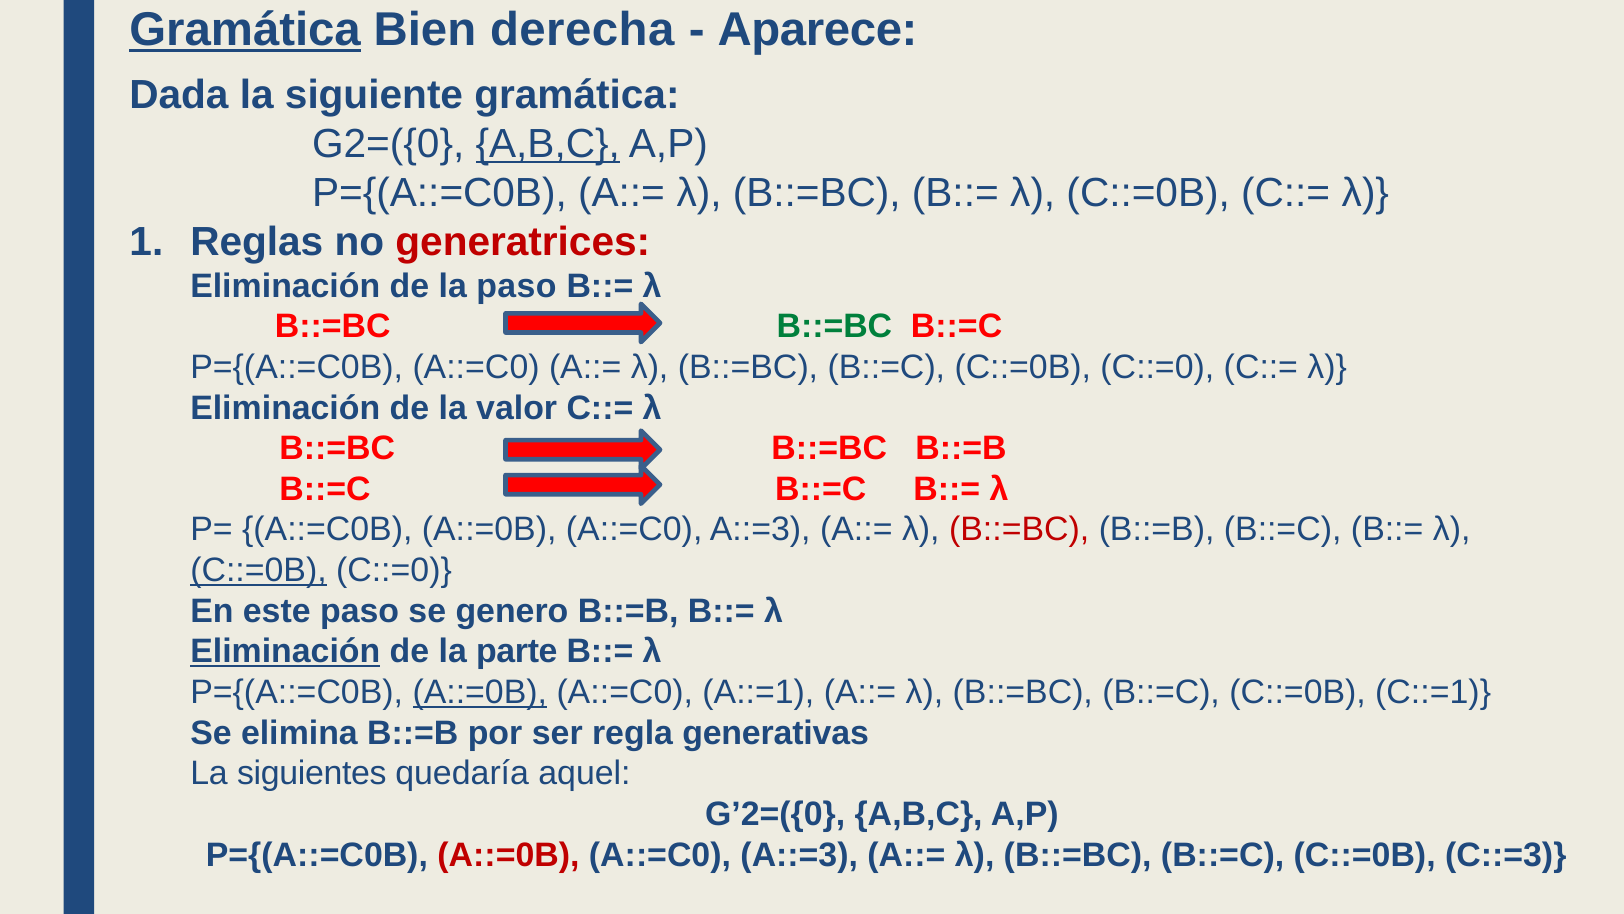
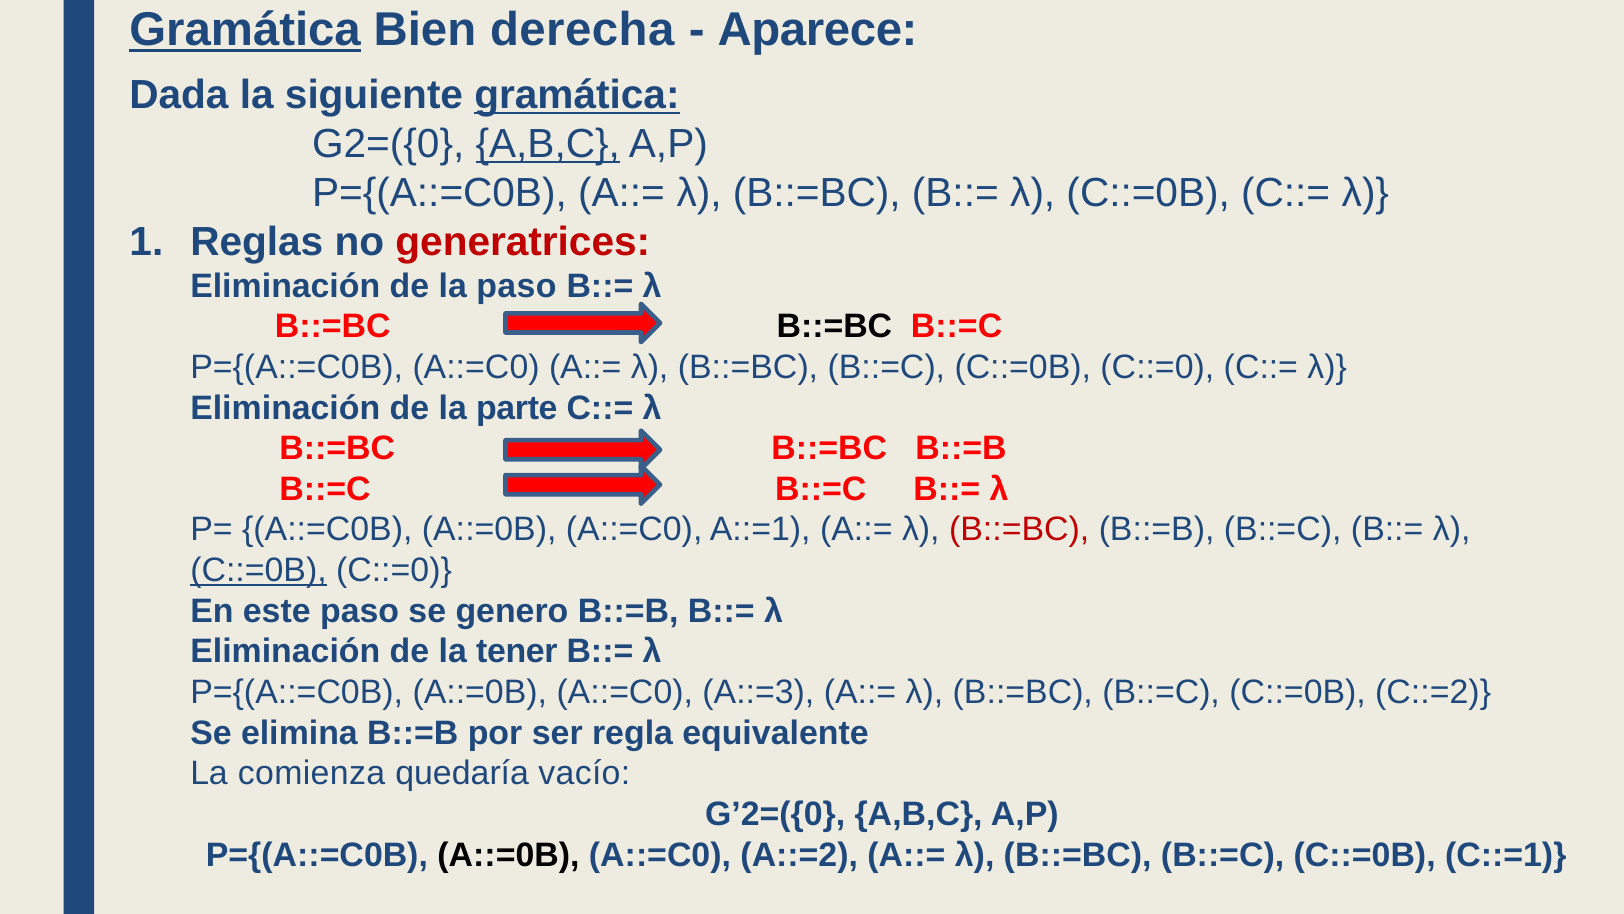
gramática underline: none -> present (577, 95)
B::=BC colour: green -> black (834, 326)
valor: valor -> parte (517, 408)
A::=C0B A::=0B A::=C0 A::=3: A::=3 -> A::=1 (760, 529)
Eliminación underline: present -> none (285, 651)
parte: parte -> tener (517, 651)
A::=0B underline: present -> none (480, 692)
A::=1: A::=1 -> A::=3 (758, 692)
C::=1: C::=1 -> C::=2 (1433, 692)
generativas: generativas -> equivalente (775, 733)
siguientes: siguientes -> comienza (311, 773)
aquel: aquel -> vacío (584, 773)
A::=0B colour: red -> black (508, 854)
A::=3: A::=3 -> A::=2 (799, 854)
C::=3: C::=3 -> C::=1 (1506, 854)
